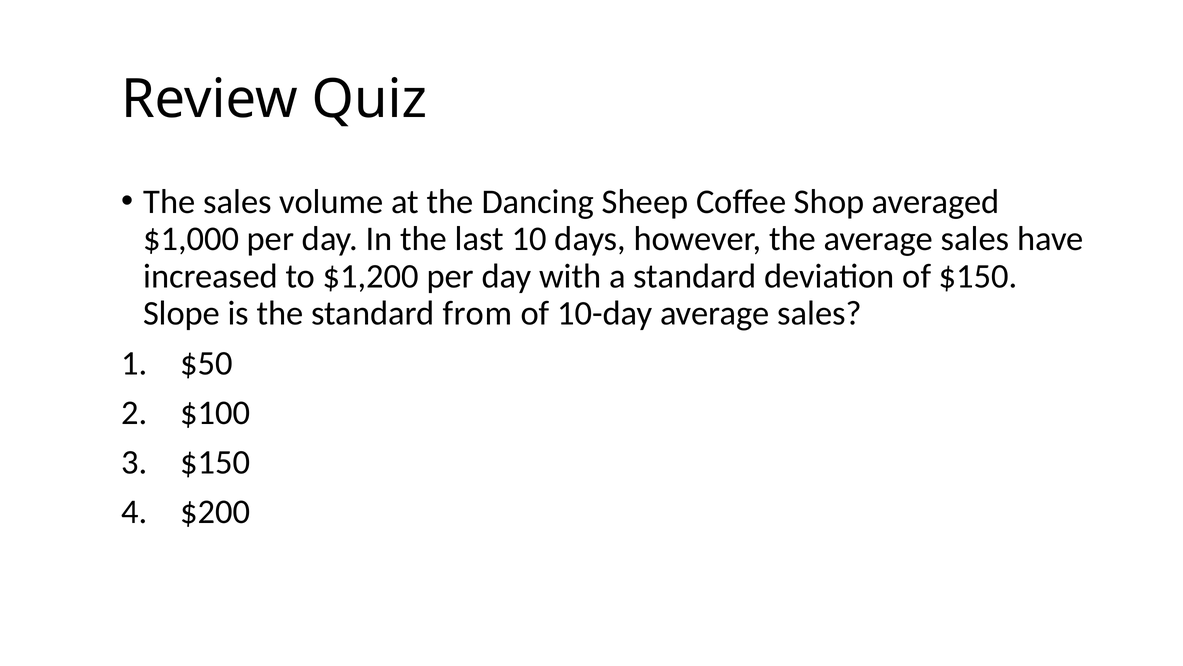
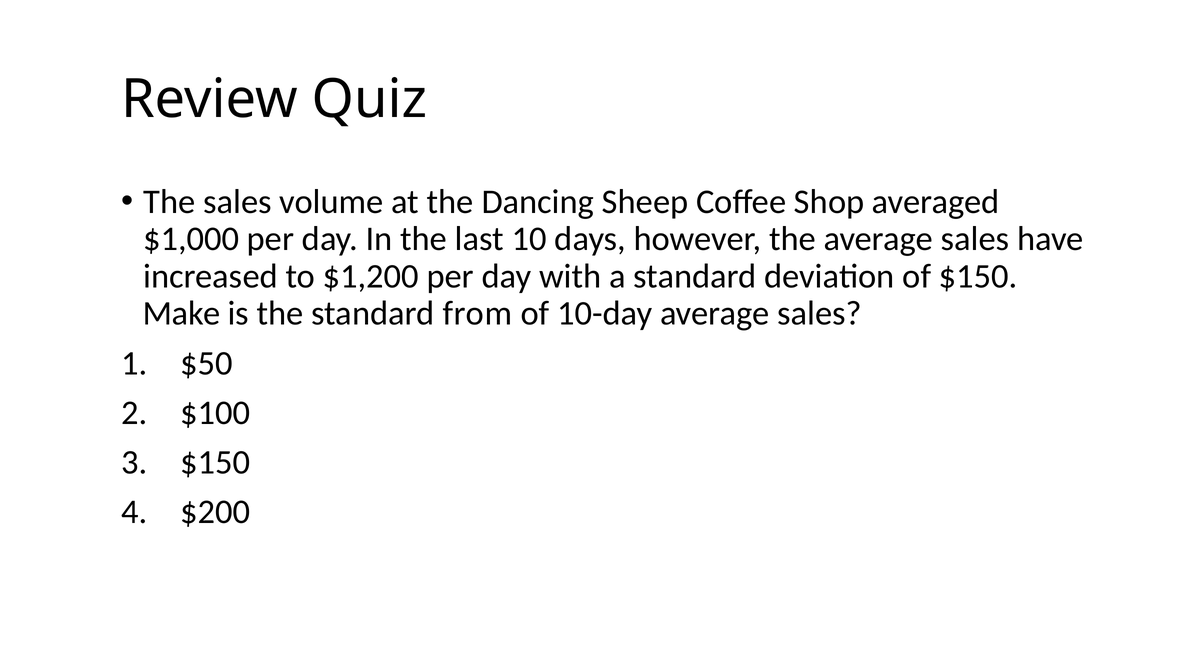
Slope: Slope -> Make (182, 313)
